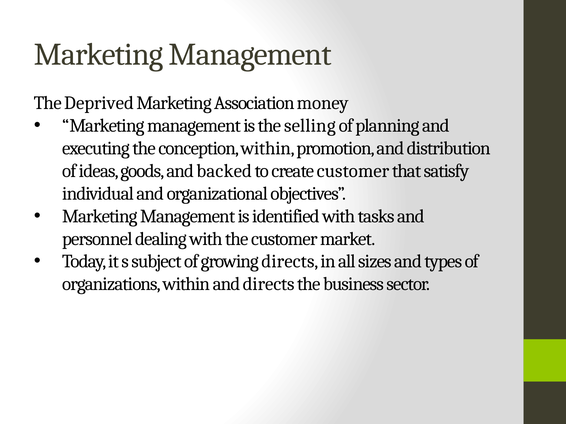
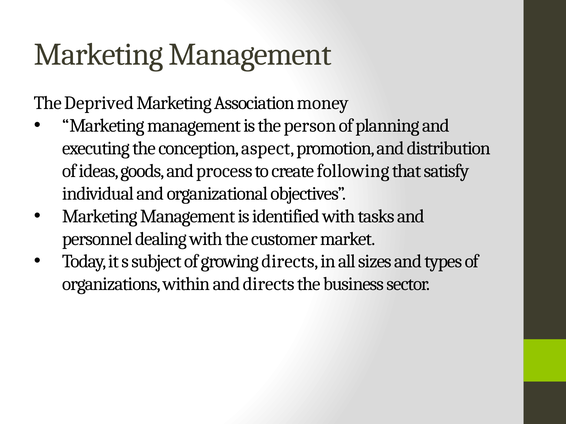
selling: selling -> person (310, 126)
conception within: within -> aspect (268, 149)
backed: backed -> process (224, 171)
create customer: customer -> following (353, 171)
